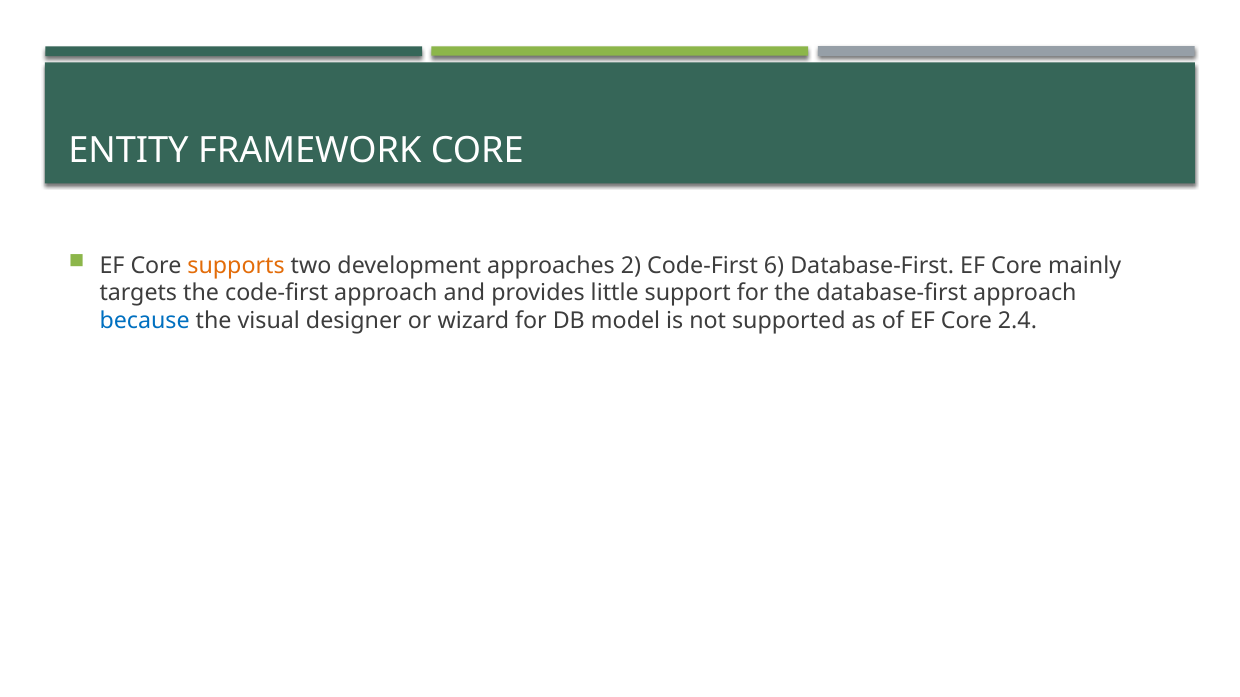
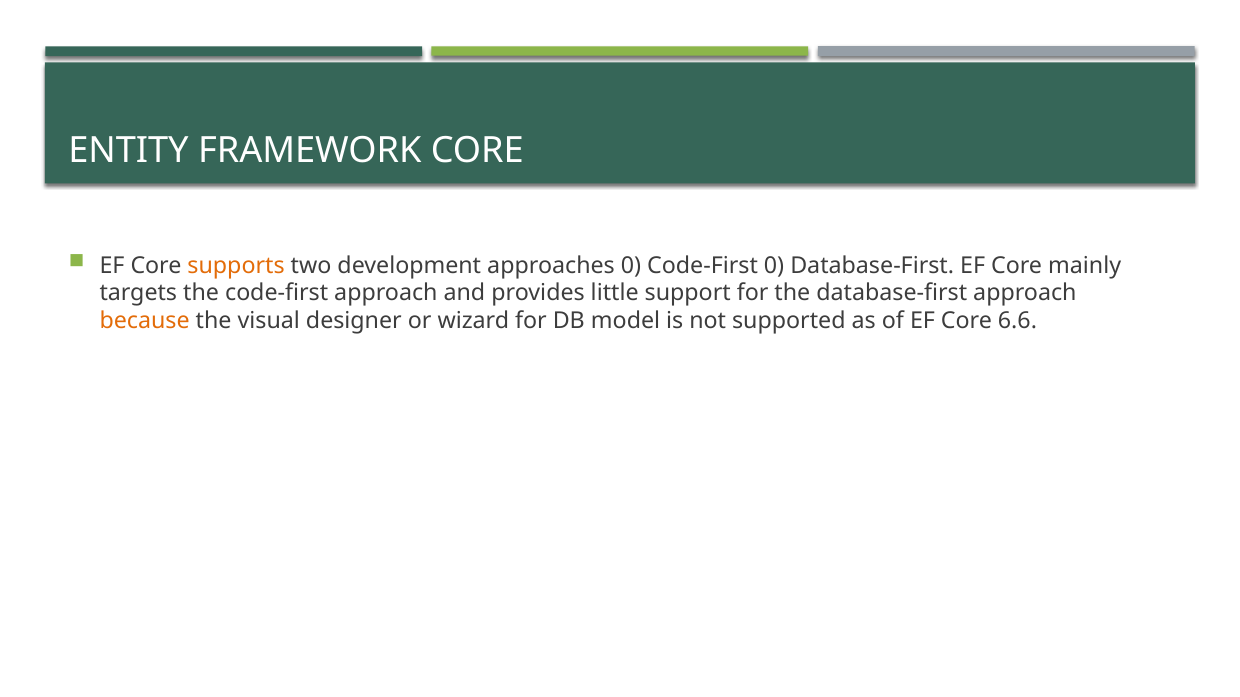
approaches 2: 2 -> 0 (631, 266)
Code-First 6: 6 -> 0 (774, 266)
because colour: blue -> orange (145, 321)
2.4: 2.4 -> 6.6 (1017, 321)
